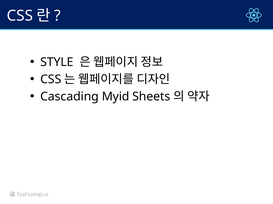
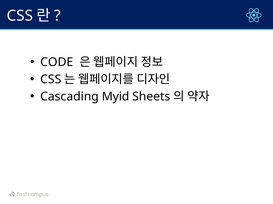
STYLE: STYLE -> CODE (57, 62)
